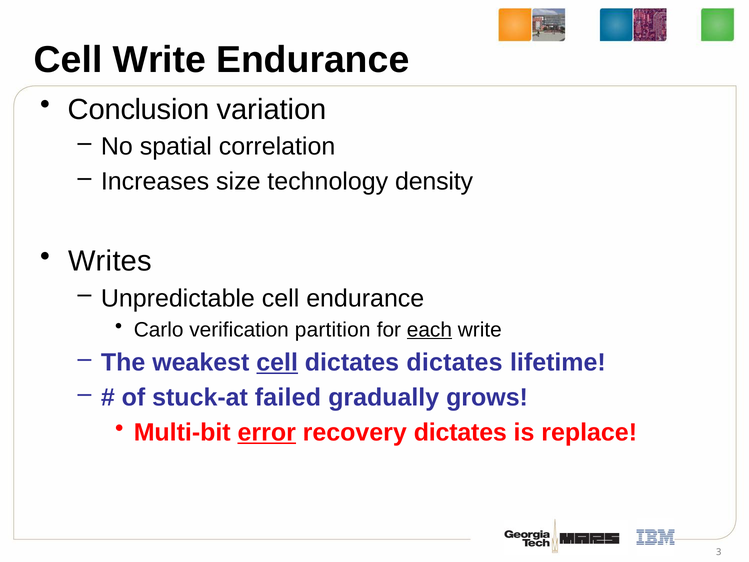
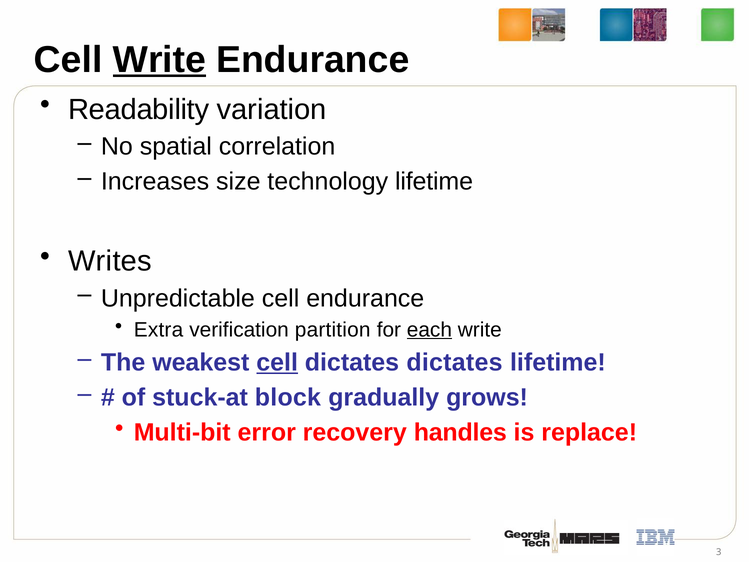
Write underline: none -> present (159, 60)
Conclusion: Conclusion -> Readability (139, 109)
technology density: density -> lifetime (434, 182)
Carlo: Carlo -> Extra (159, 330)
failed: failed -> block (288, 397)
error underline: present -> none (267, 432)
recovery dictates: dictates -> handles (460, 432)
